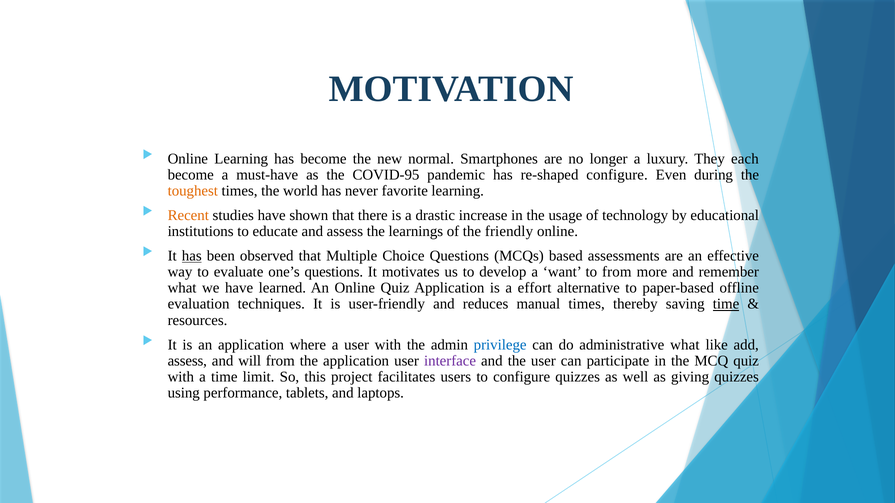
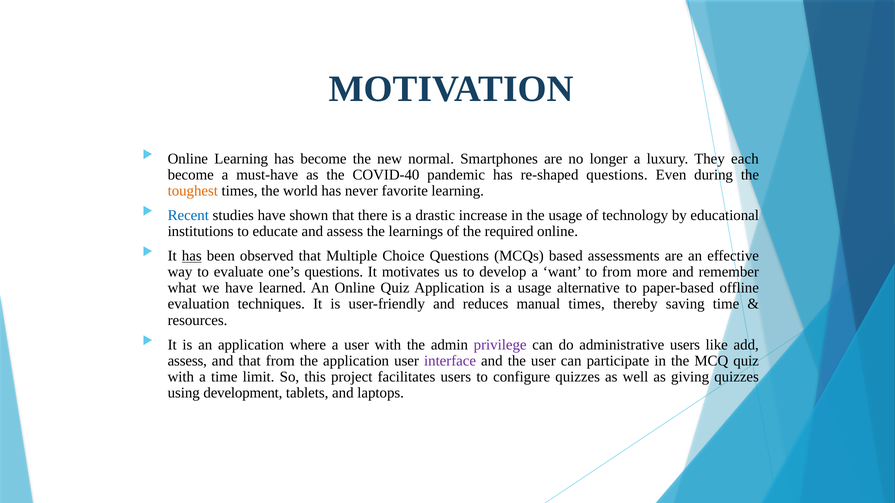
COVID-95: COVID-95 -> COVID-40 (386, 175)
re-shaped configure: configure -> questions (617, 175)
Recent colour: orange -> blue (188, 215)
friendly: friendly -> required (509, 232)
a effort: effort -> usage (535, 288)
time underline: present -> none (726, 304)
privilege colour: blue -> purple (500, 345)
administrative what: what -> users (685, 345)
and will: will -> that (250, 361)
performance: performance -> development (243, 393)
